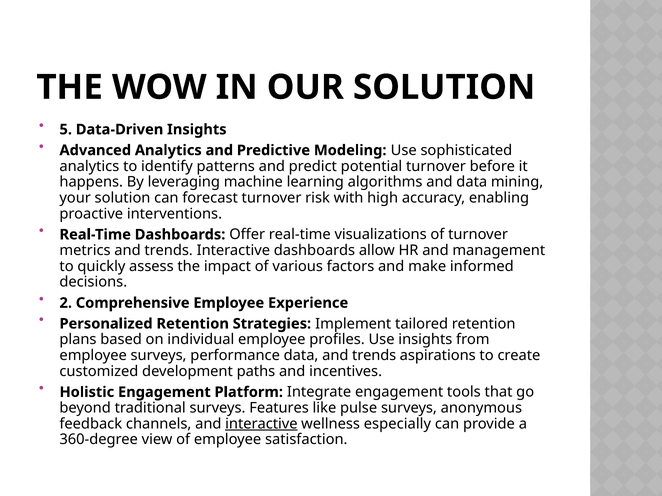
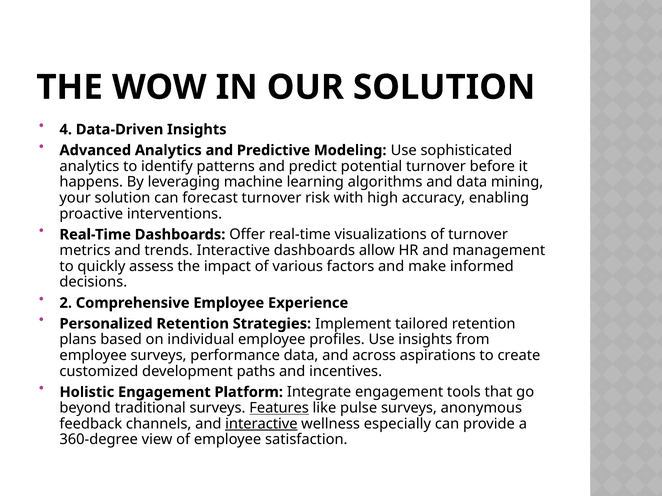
5: 5 -> 4 (66, 130)
data and trends: trends -> across (374, 356)
Features underline: none -> present (279, 408)
